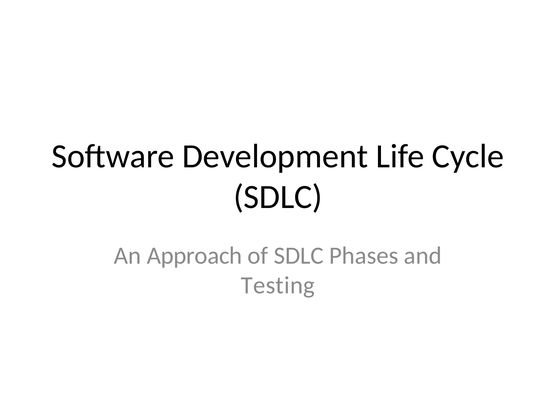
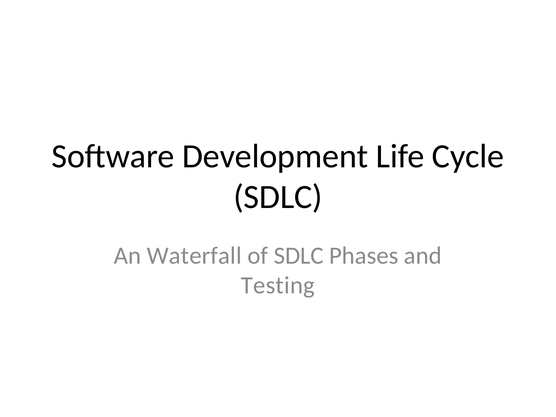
Approach: Approach -> Waterfall (194, 256)
